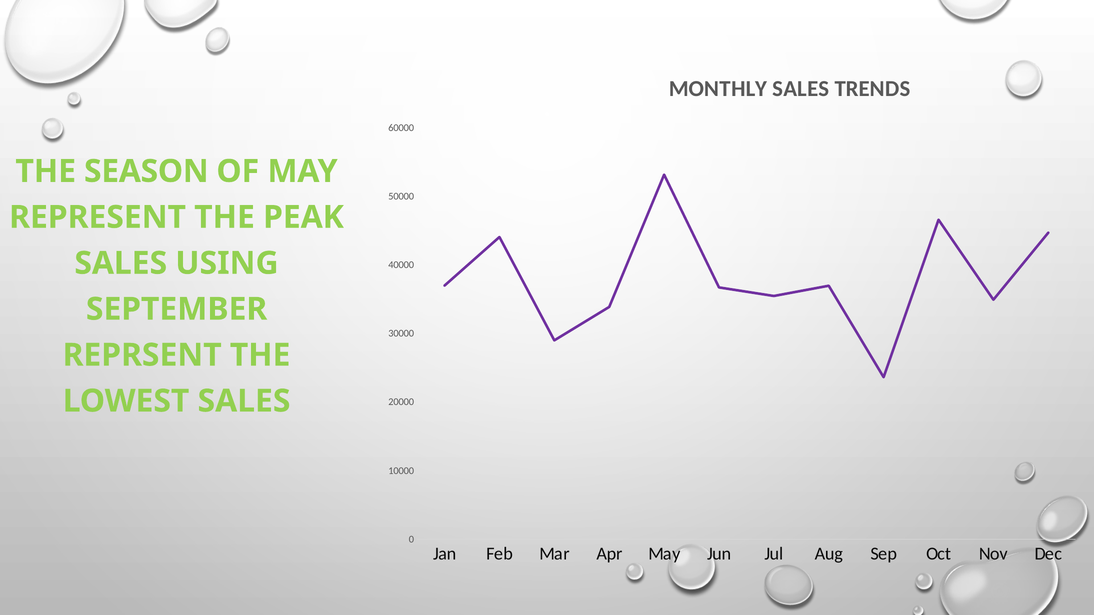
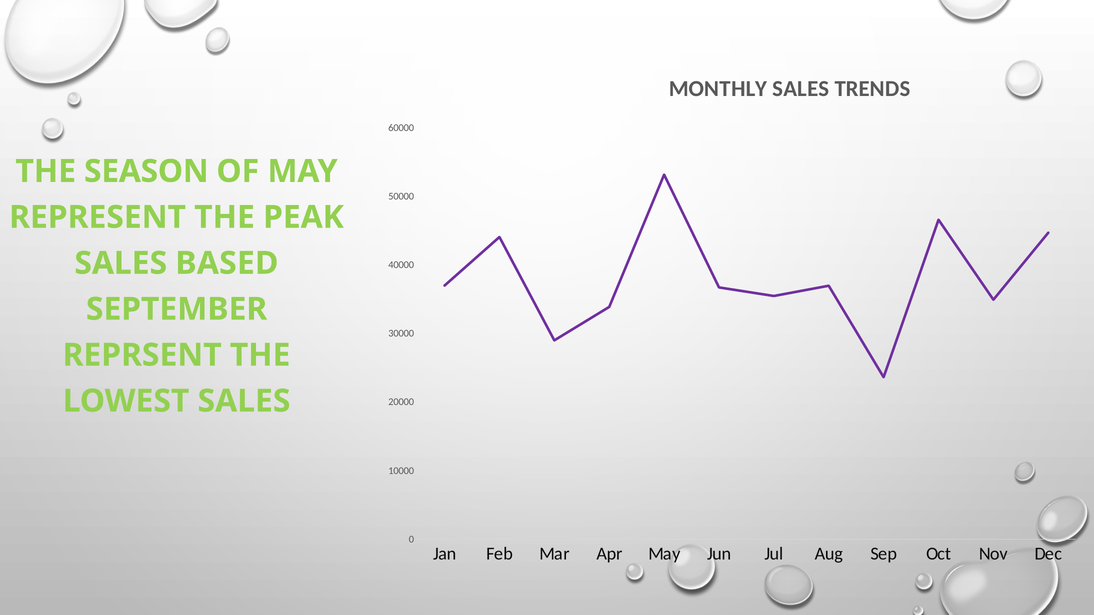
USING: USING -> BASED (227, 263)
